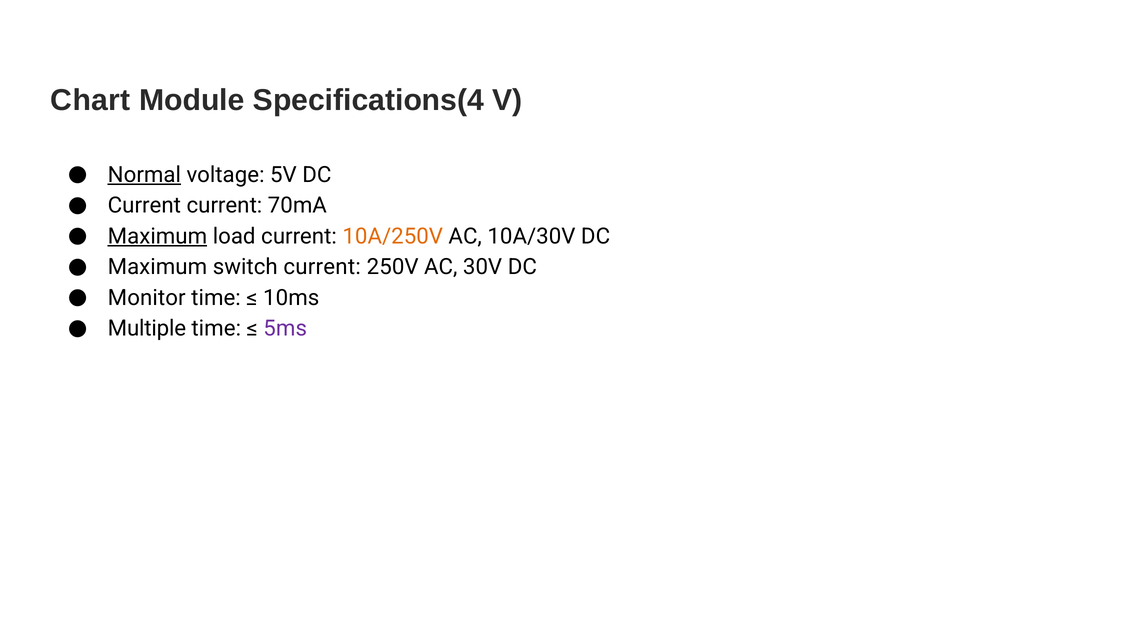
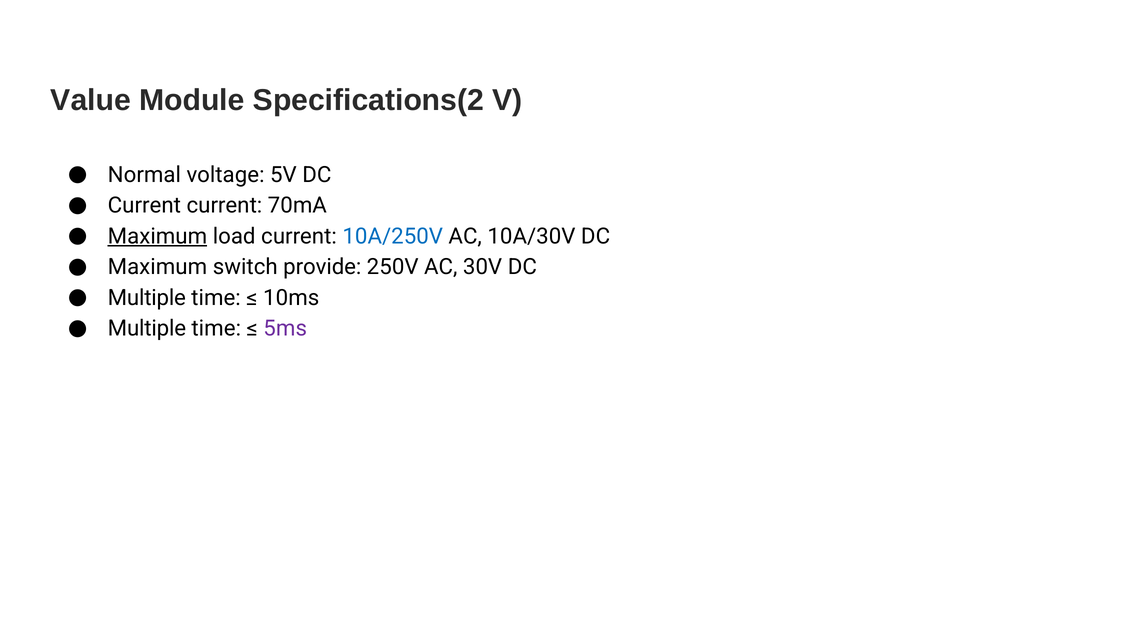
Chart: Chart -> Value (91, 100)
Specifications(4: Specifications(4 -> Specifications(2 (368, 100)
Normal underline: present -> none (144, 175)
10A/250V colour: orange -> blue (393, 236)
switch current: current -> provide (322, 267)
Monitor: Monitor -> Multiple (147, 298)
